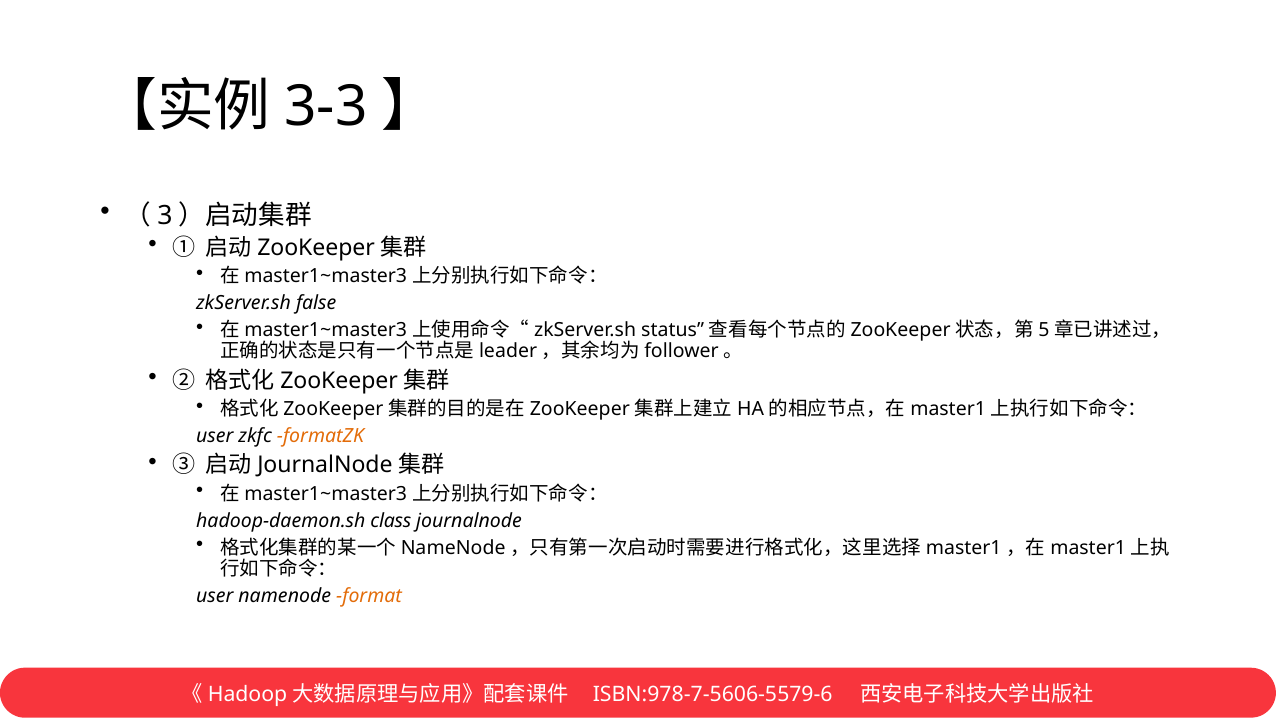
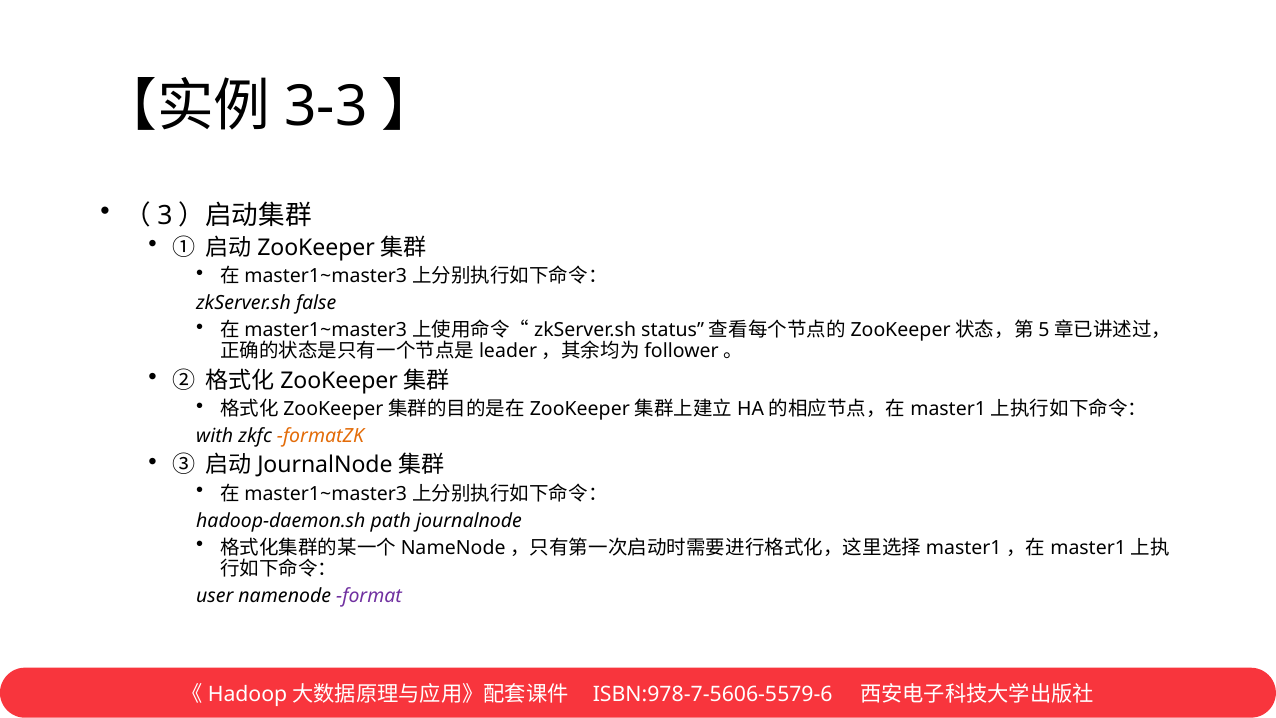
user: user -> with (215, 436)
class: class -> path (391, 521)
format colour: orange -> purple (369, 596)
